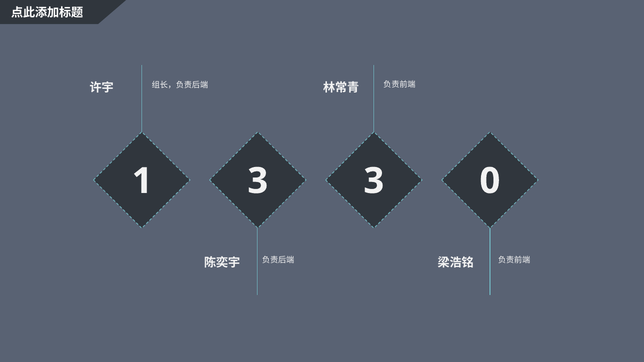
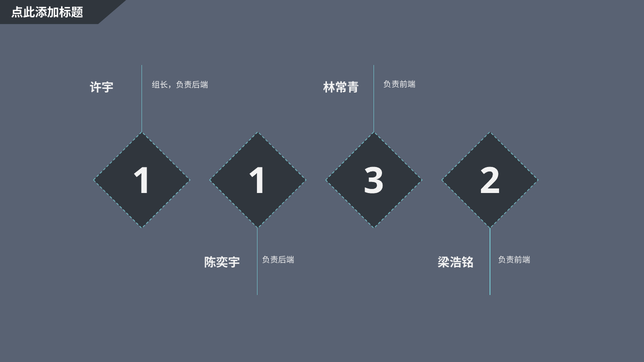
1 3: 3 -> 1 (258, 181)
0: 0 -> 2 (490, 181)
